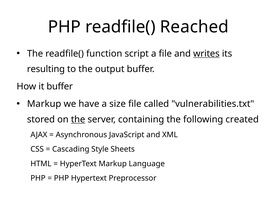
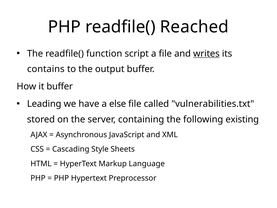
resulting: resulting -> contains (46, 69)
Markup: Markup -> Leading (44, 104)
size: size -> else (118, 104)
the underline: present -> none (78, 119)
created: created -> existing (242, 119)
